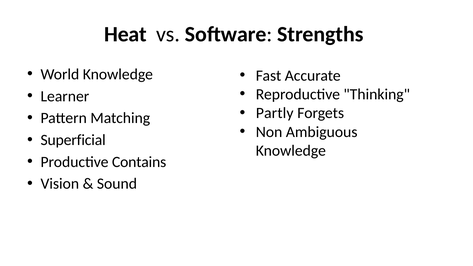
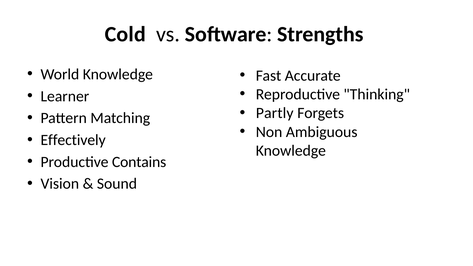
Heat: Heat -> Cold (125, 34)
Superficial: Superficial -> Effectively (73, 140)
